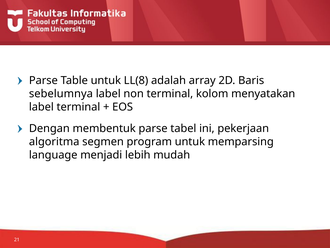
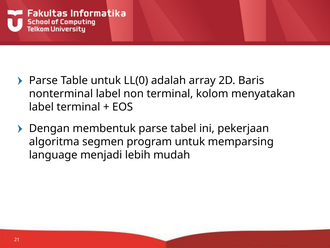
LL(8: LL(8 -> LL(0 (136, 80)
sebelumnya: sebelumnya -> nonterminal (61, 94)
